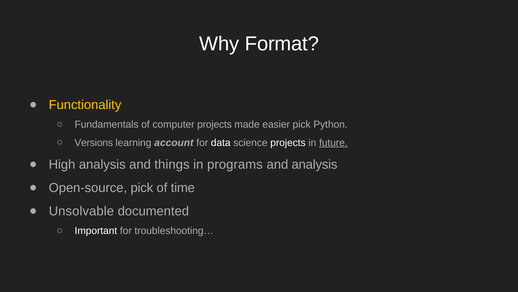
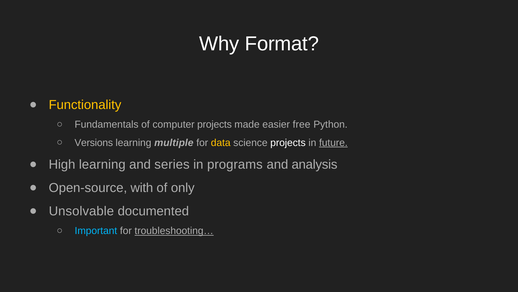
easier pick: pick -> free (302, 124)
account: account -> multiple (174, 142)
data colour: white -> yellow (221, 142)
High analysis: analysis -> learning (102, 164)
things: things -> series (172, 164)
Open-source pick: pick -> with (142, 188)
time: time -> only (183, 188)
Important colour: white -> light blue (96, 231)
troubleshooting… underline: none -> present (174, 231)
